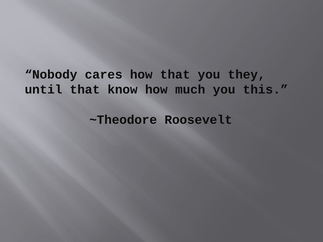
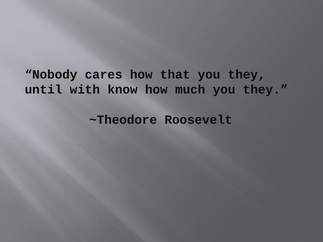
until that: that -> with (85, 90)
much you this: this -> they (265, 90)
